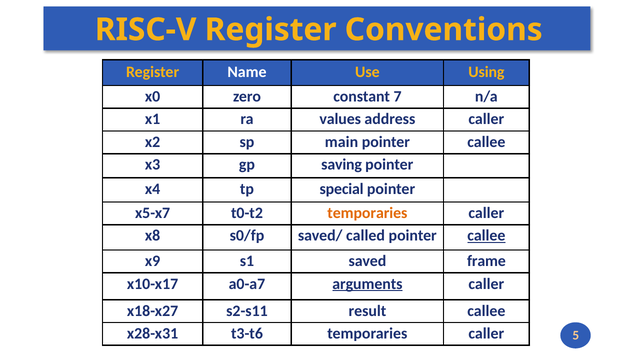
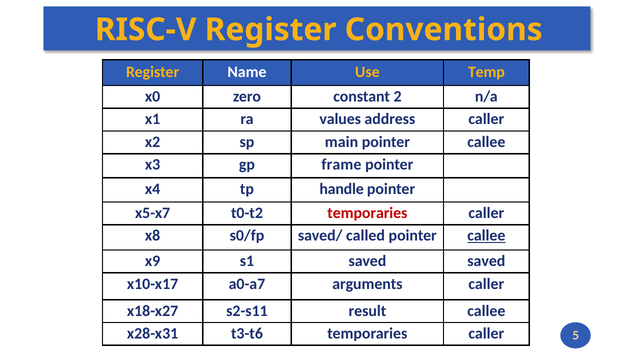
Using: Using -> Temp (486, 72)
7: 7 -> 2 (398, 96)
saving: saving -> frame (341, 165)
special: special -> handle (342, 189)
temporaries colour: orange -> red (367, 213)
saved frame: frame -> saved (486, 261)
arguments underline: present -> none (367, 284)
